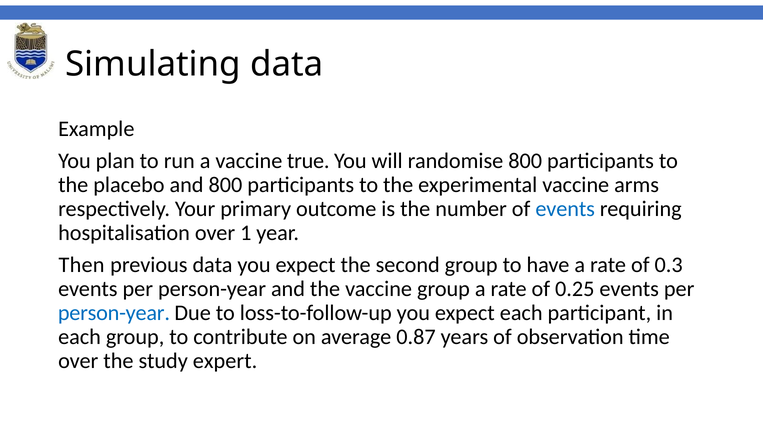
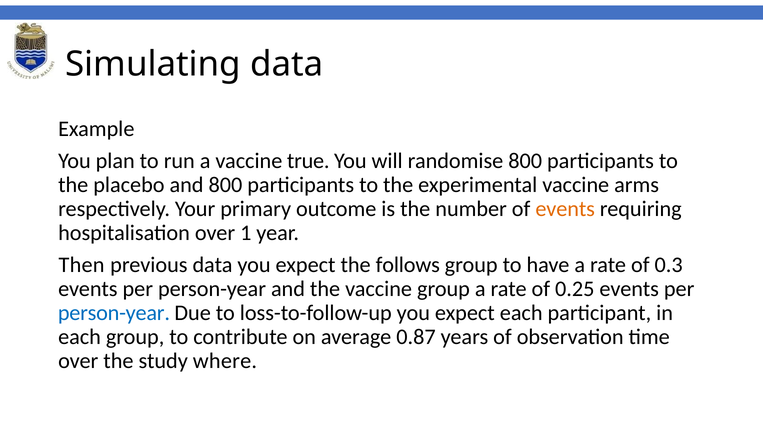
events colour: blue -> orange (565, 209)
second: second -> follows (408, 265)
expert: expert -> where (225, 361)
